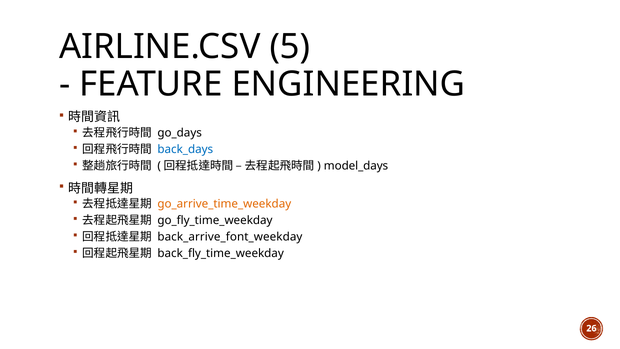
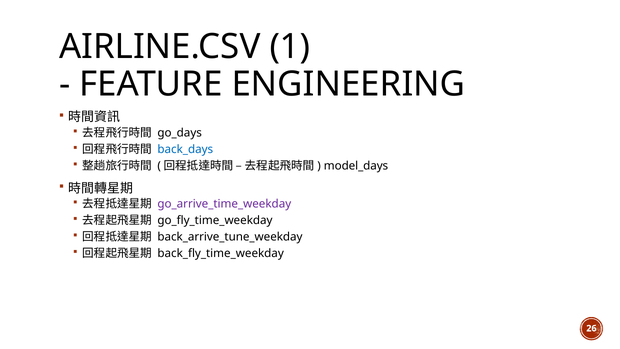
5: 5 -> 1 (290, 47)
go_arrive_time_weekday colour: orange -> purple (224, 204)
back_arrive_font_weekday: back_arrive_font_weekday -> back_arrive_tune_weekday (230, 237)
